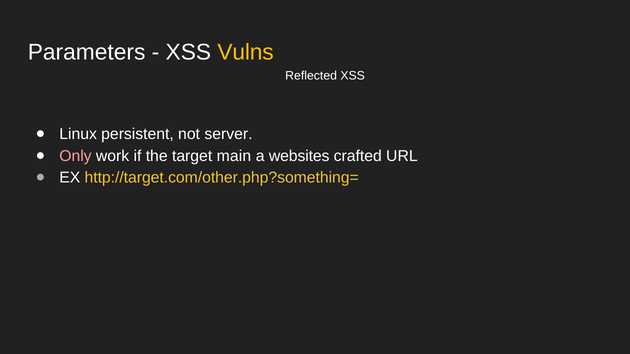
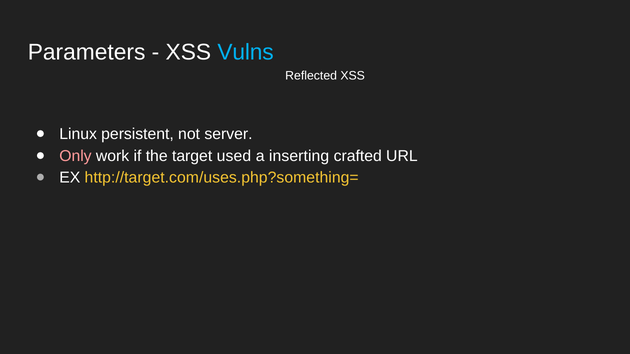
Vulns colour: yellow -> light blue (246, 52)
main: main -> used (234, 156)
websites: websites -> inserting (299, 156)
http://target.com/other.php?something=: http://target.com/other.php?something= -> http://target.com/uses.php?something= (222, 178)
